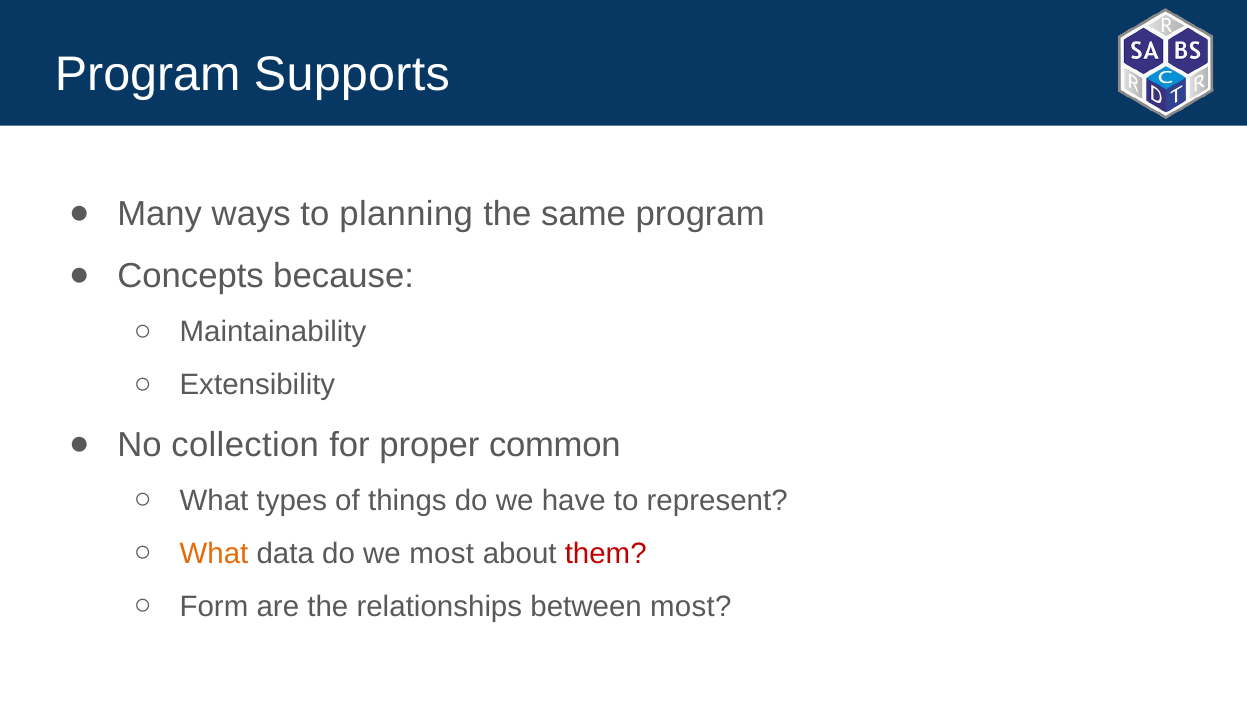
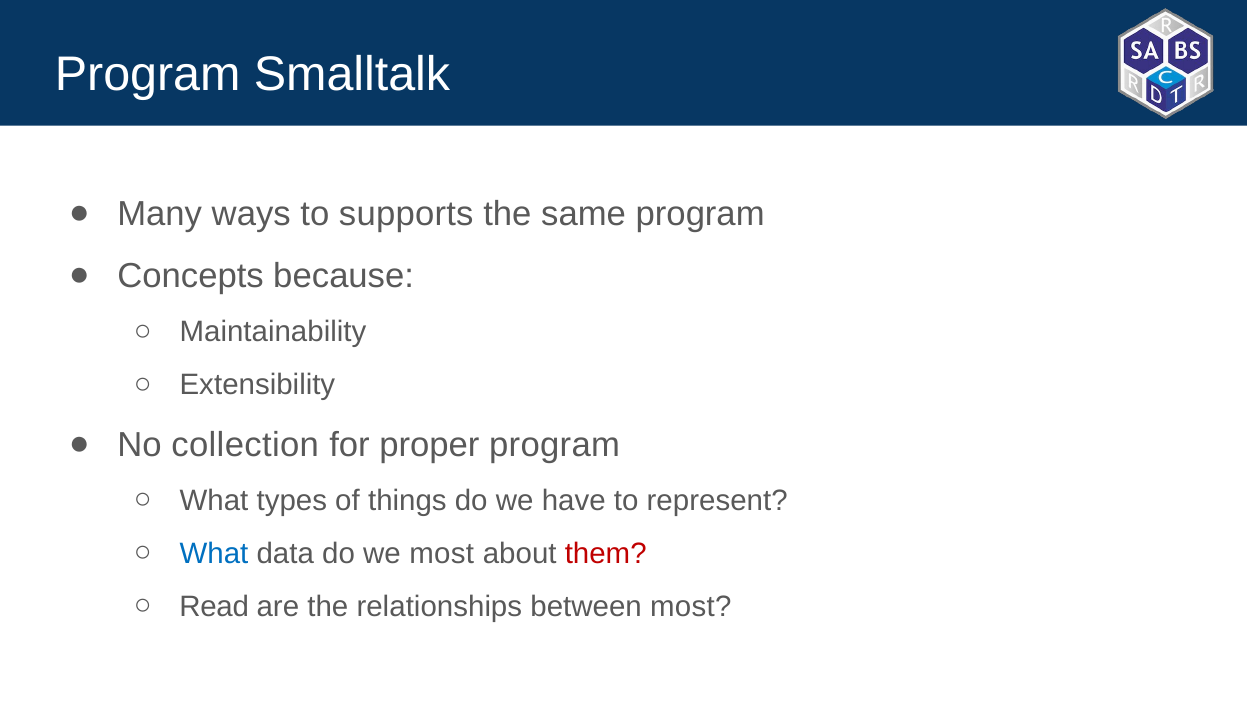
Supports: Supports -> Smalltalk (352, 74)
planning: planning -> supports (406, 214)
proper common: common -> program (555, 444)
What colour: orange -> blue (214, 553)
Form: Form -> Read (214, 606)
